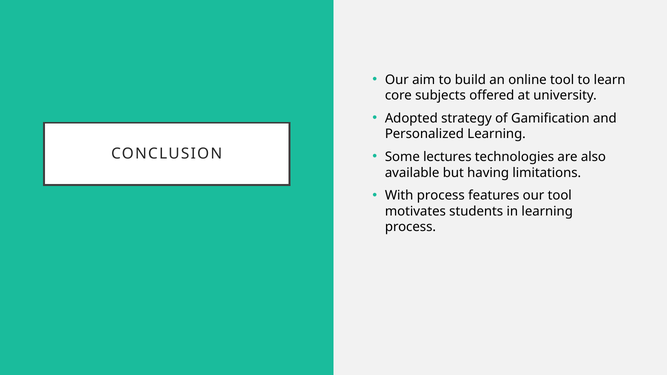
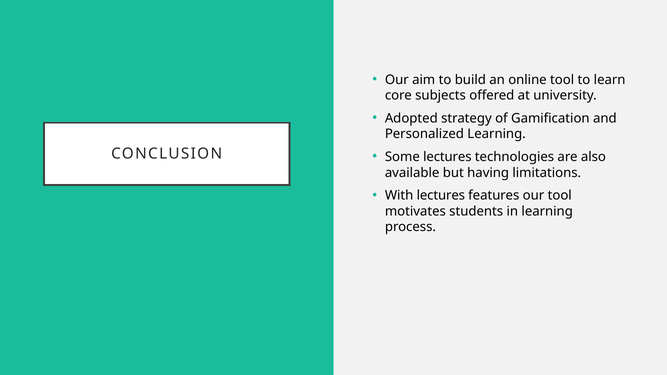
With process: process -> lectures (441, 196)
